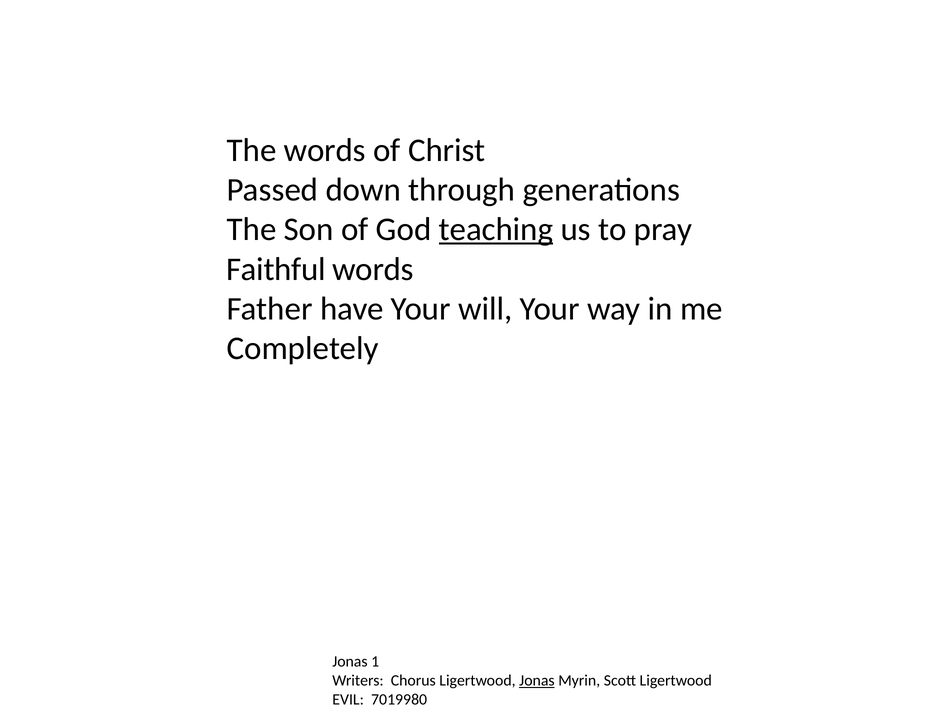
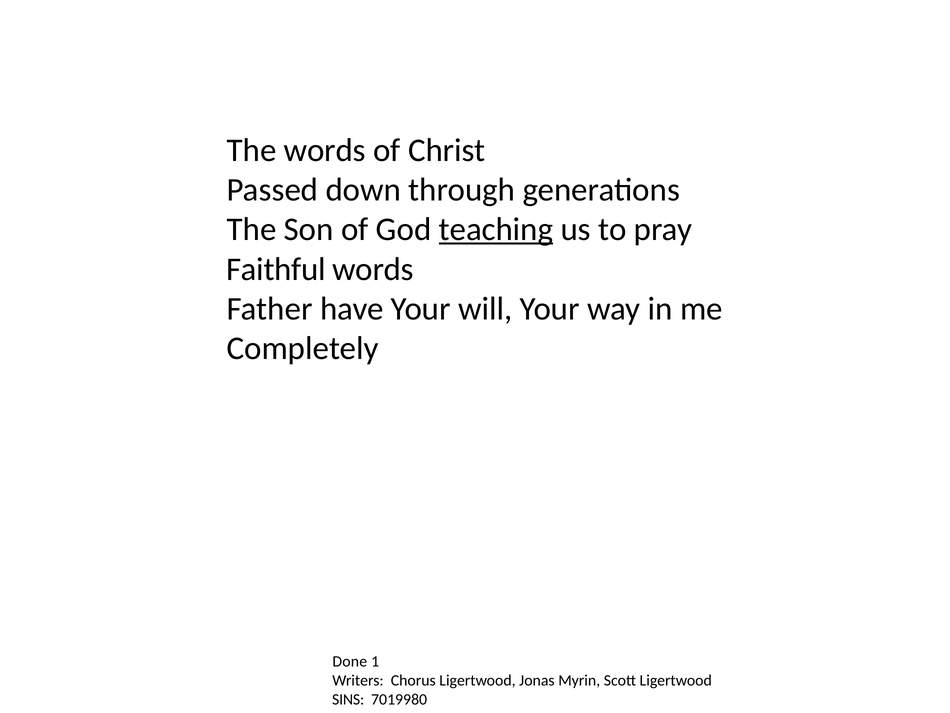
Jonas: Jonas -> Done (350, 661)
Jonas underline: present -> none (537, 680)
EVIL: EVIL -> SINS (348, 699)
